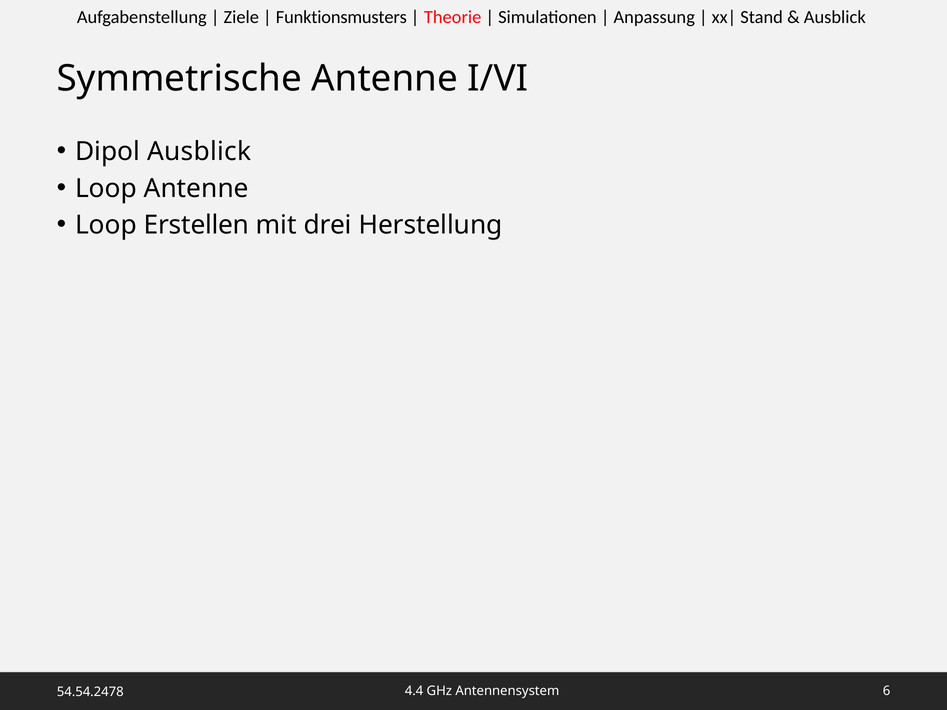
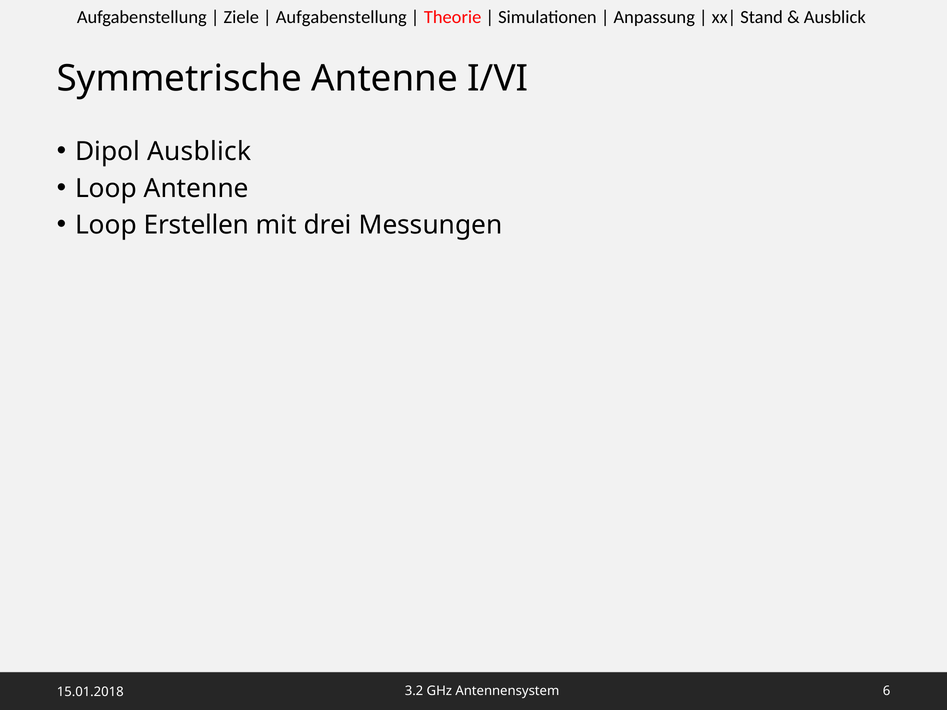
Funktionsmusters: Funktionsmusters -> Aufgabenstellung (341, 17)
Herstellung: Herstellung -> Messungen (431, 225)
4.4: 4.4 -> 3.2 (414, 691)
54.54.2478: 54.54.2478 -> 15.01.2018 (90, 692)
